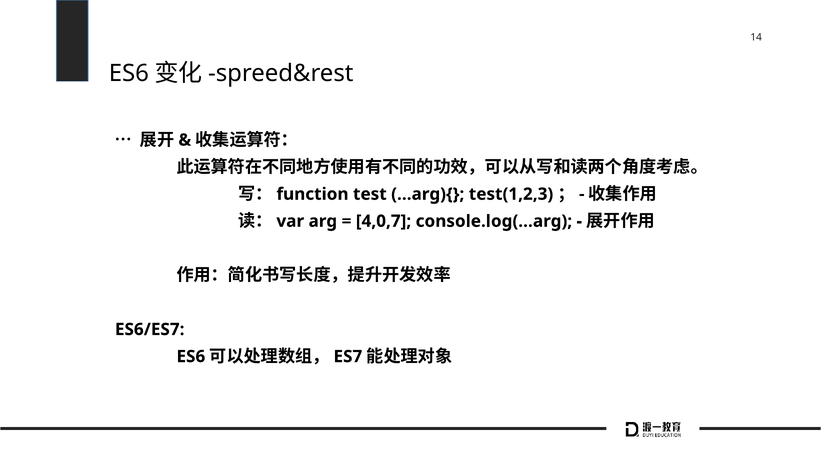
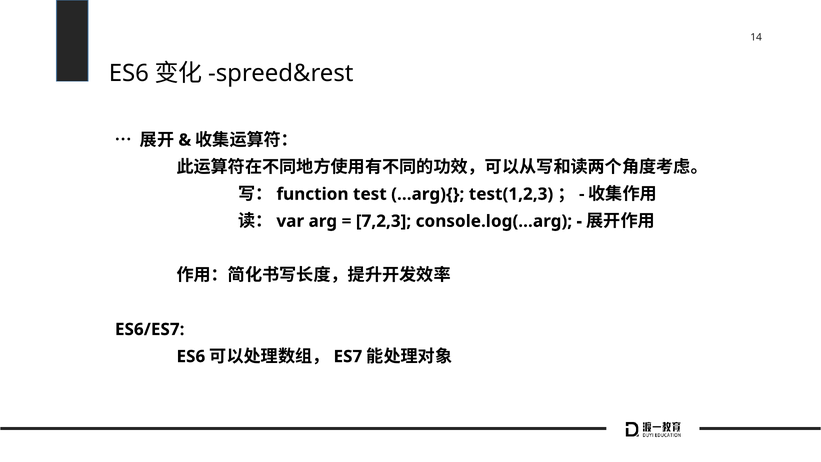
4,0,7: 4,0,7 -> 7,2,3 (384, 221)
